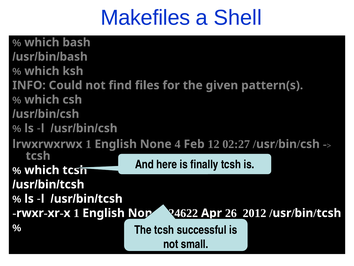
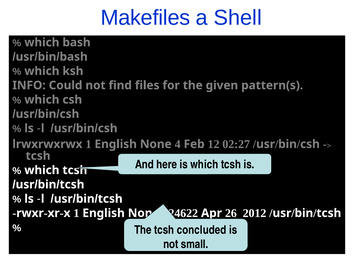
is finally: finally -> which (204, 164)
successful: successful -> concluded (202, 230)
